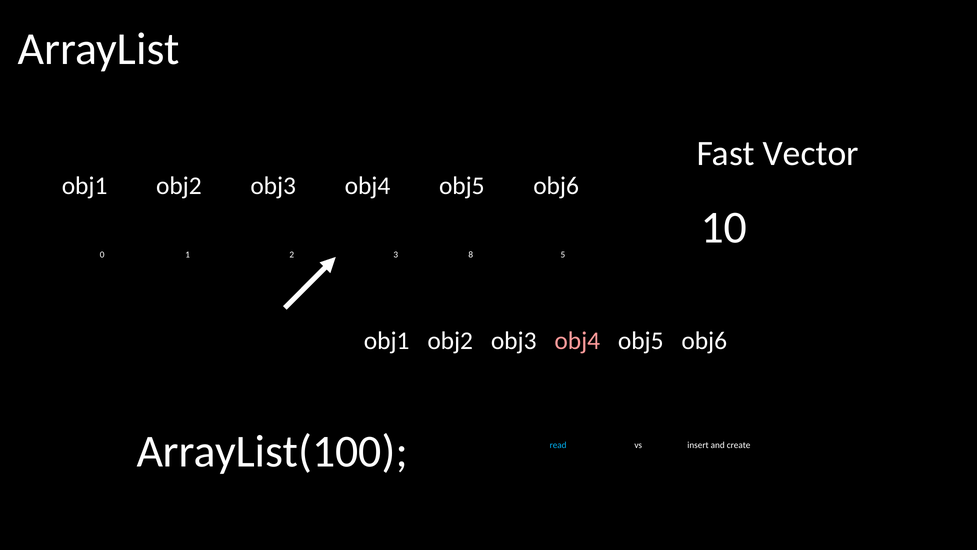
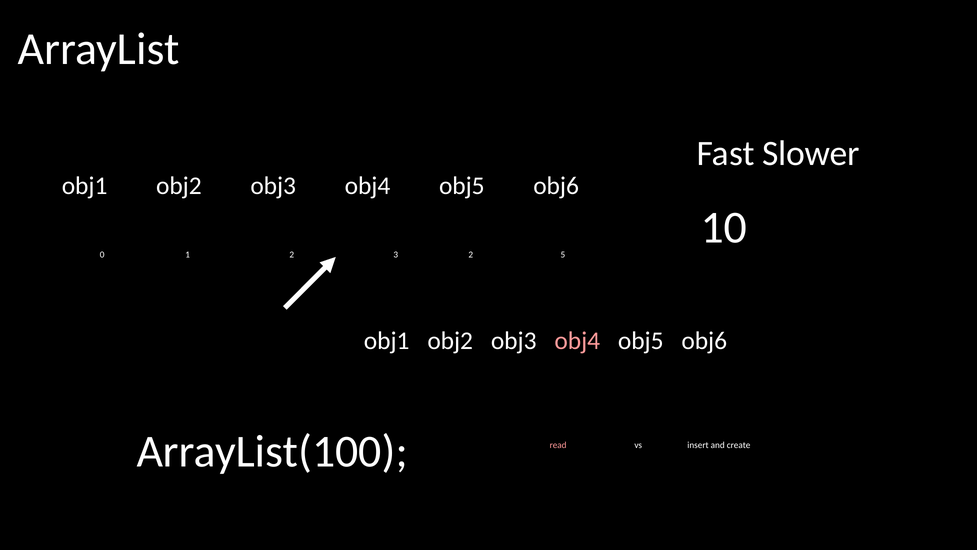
Vector: Vector -> Slower (811, 154)
3 8: 8 -> 2 (471, 254)
read colour: light blue -> pink (558, 445)
